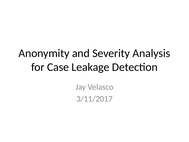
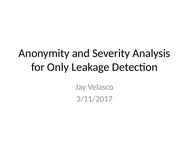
Case: Case -> Only (58, 67)
